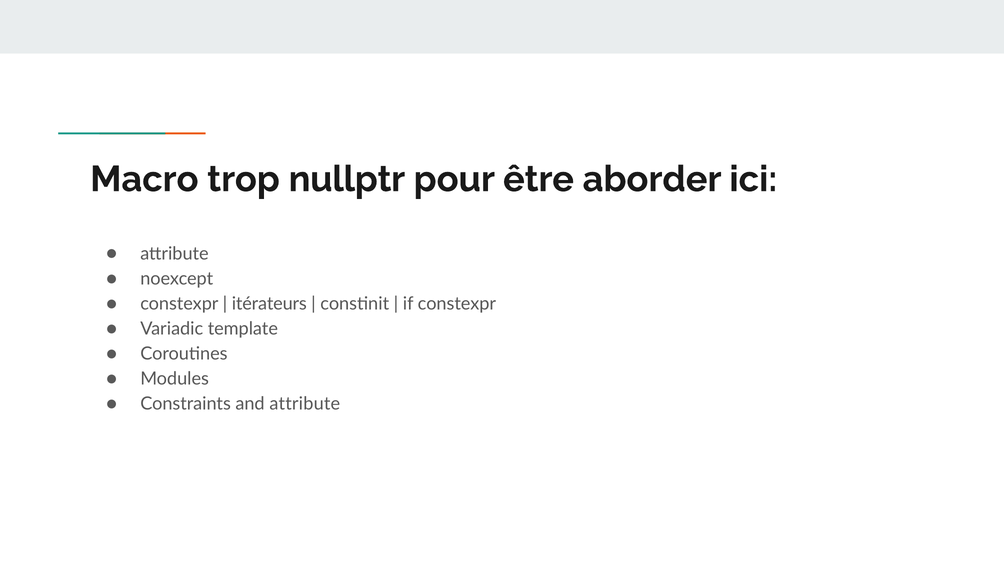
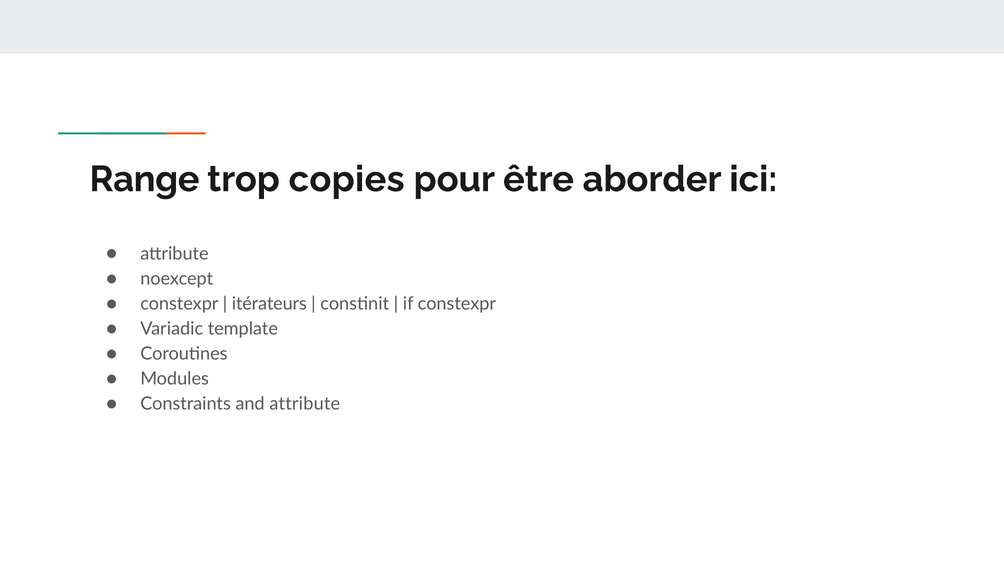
Macro: Macro -> Range (144, 179)
nullptr: nullptr -> copies (347, 179)
